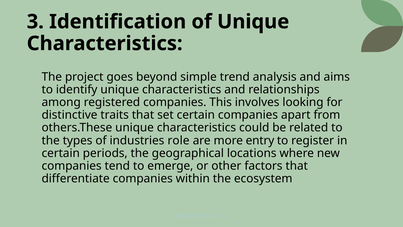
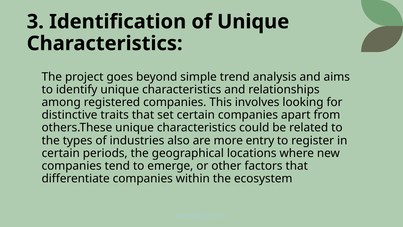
role: role -> also (179, 140)
